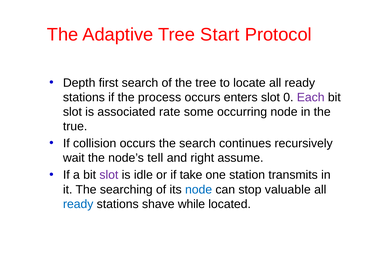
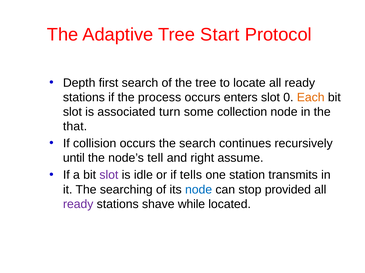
Each colour: purple -> orange (311, 98)
rate: rate -> turn (170, 112)
occurring: occurring -> collection (242, 112)
true: true -> that (75, 127)
wait: wait -> until (74, 158)
take: take -> tells (191, 175)
valuable: valuable -> provided (288, 190)
ready colour: blue -> purple (78, 205)
